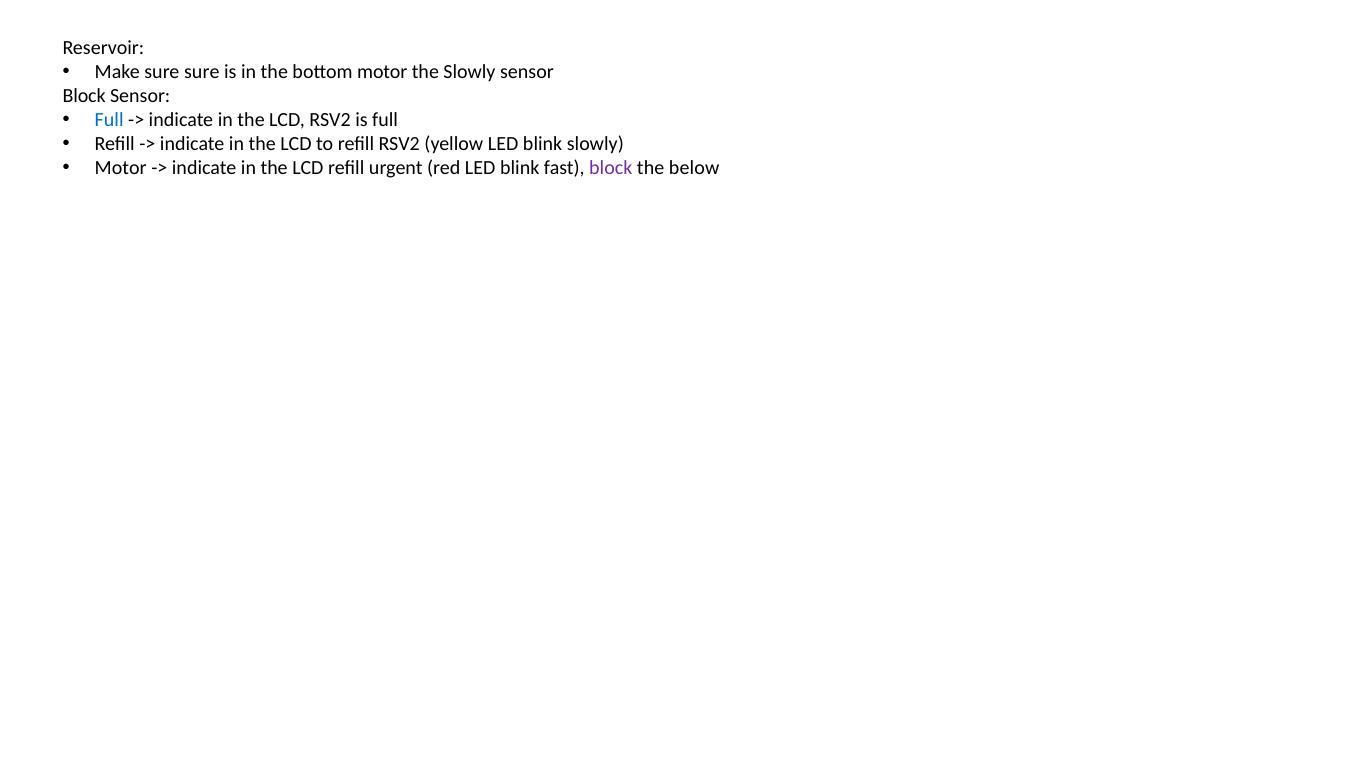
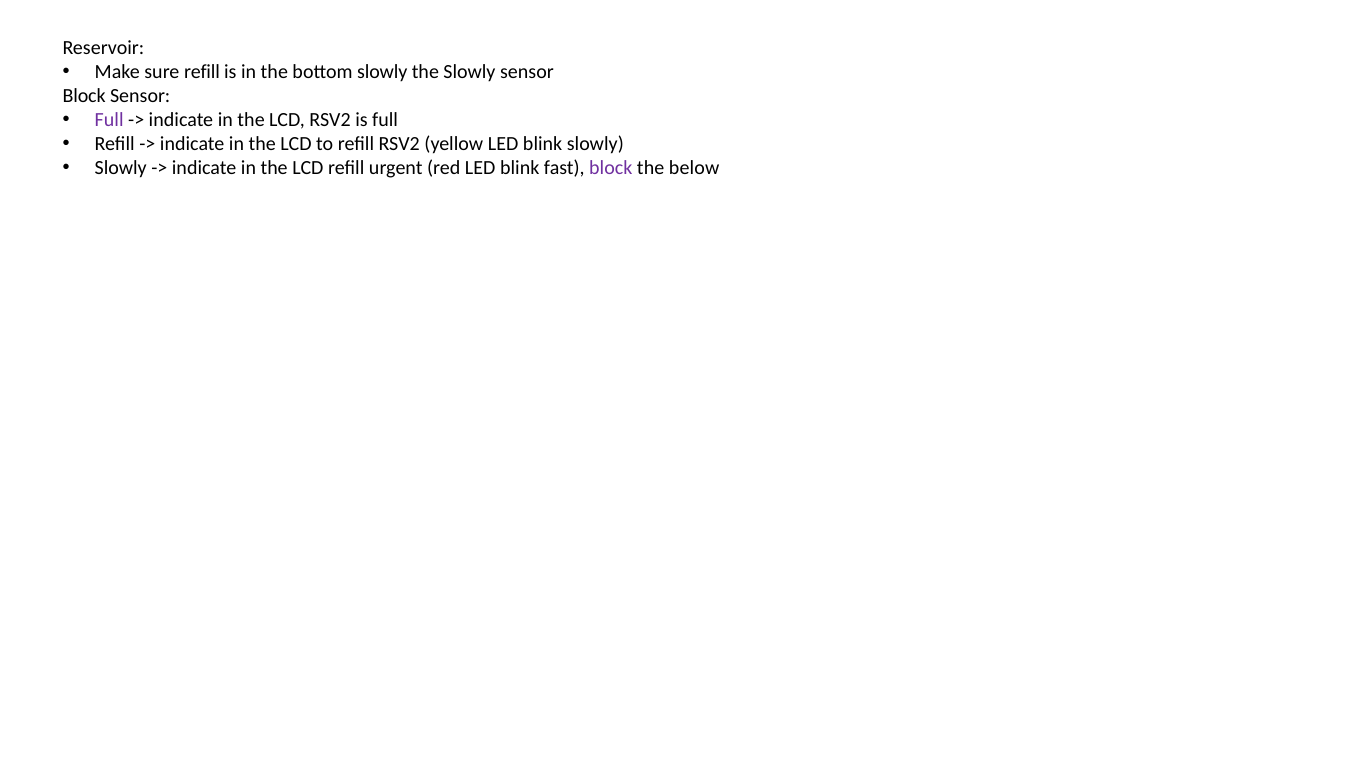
sure sure: sure -> refill (202, 72)
bottom motor: motor -> slowly (382, 72)
Full colour: blue -> purple (109, 120)
Motor: Motor -> Slowly (121, 168)
